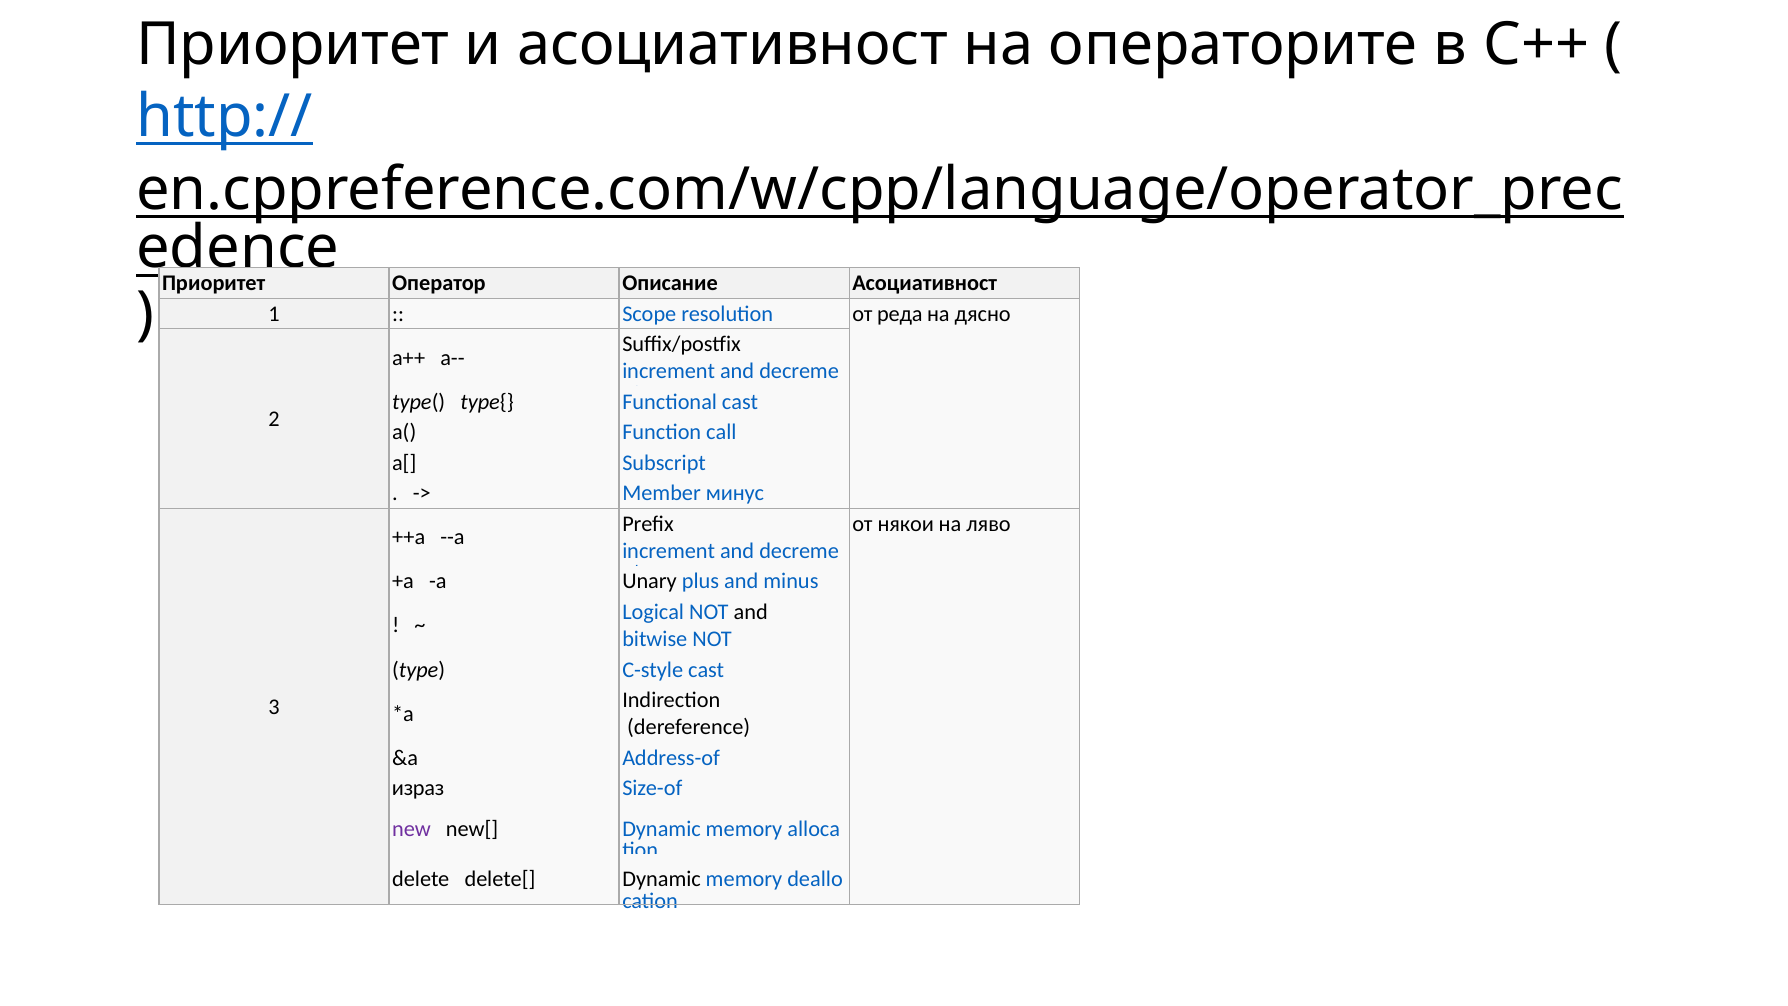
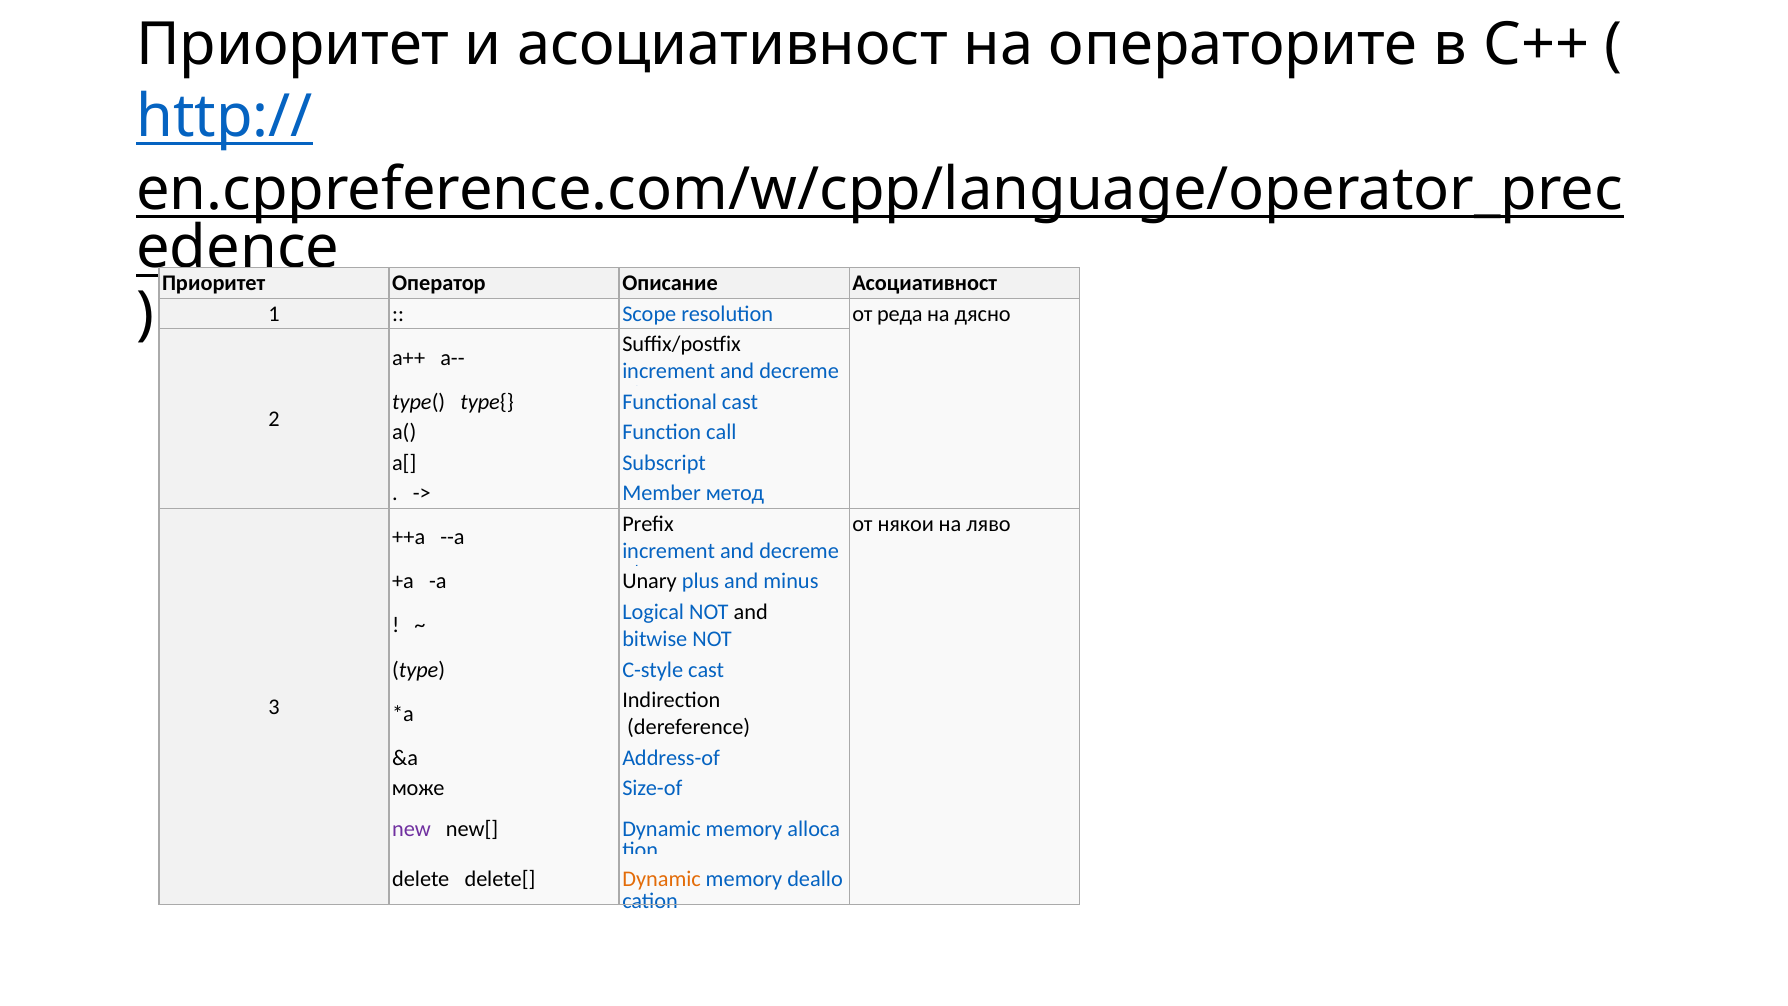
минус: минус -> метод (735, 493)
израз: израз -> може (418, 788)
Dynamic colour: black -> orange (662, 879)
